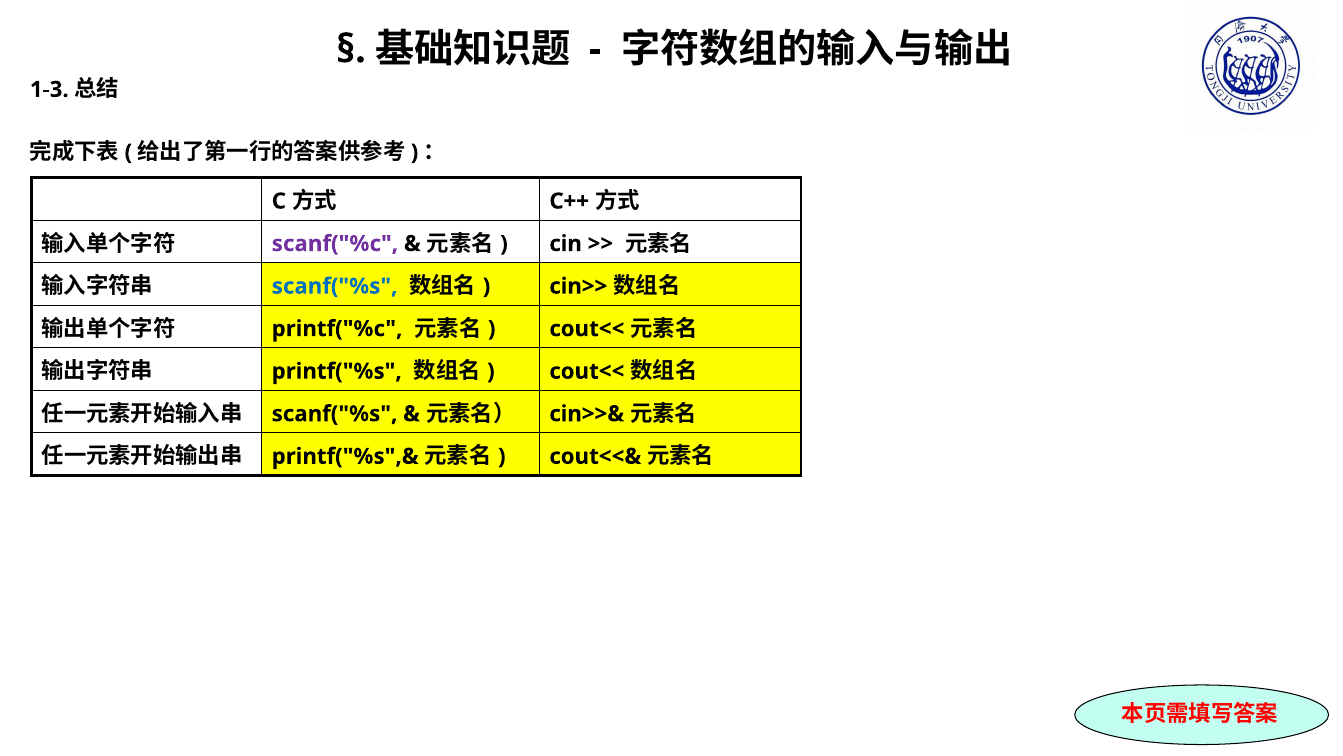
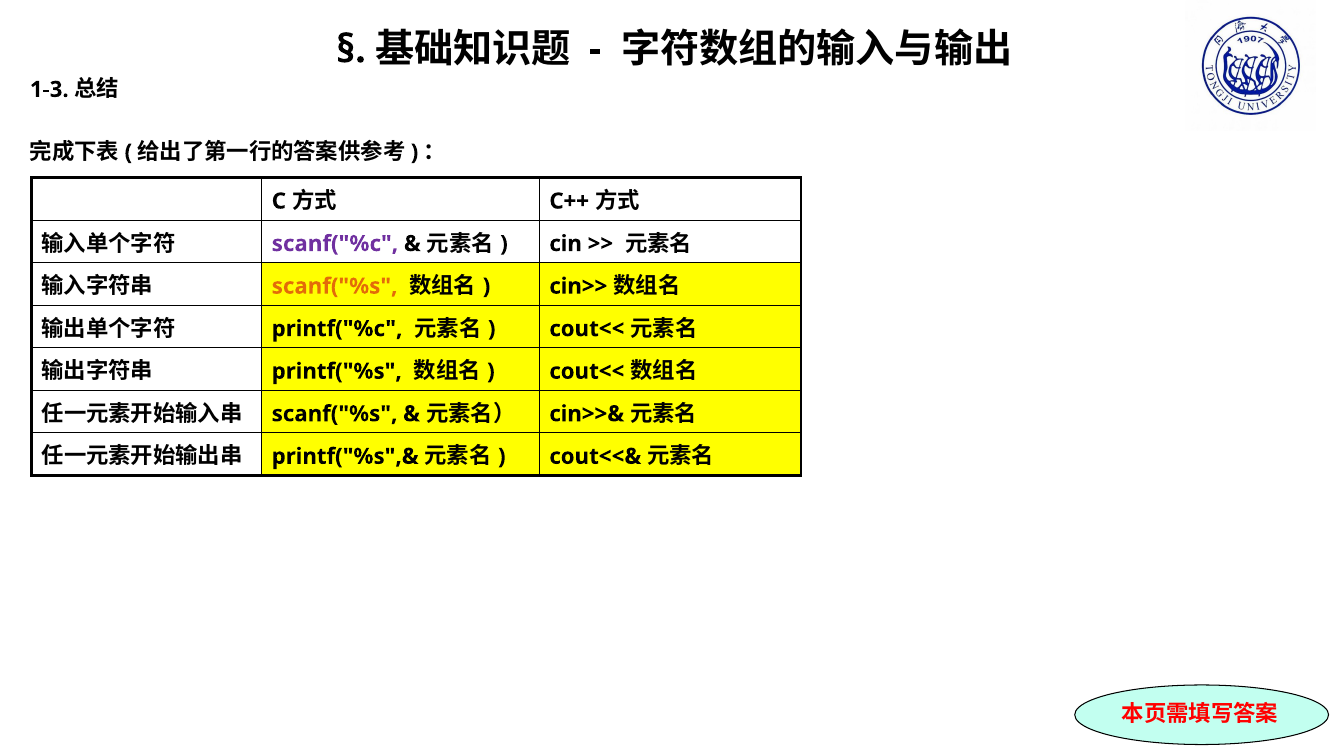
scanf("%s colour: blue -> orange (335, 286)
